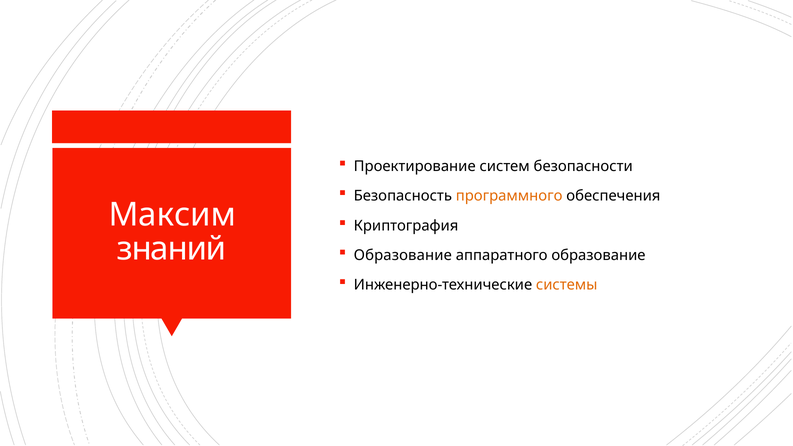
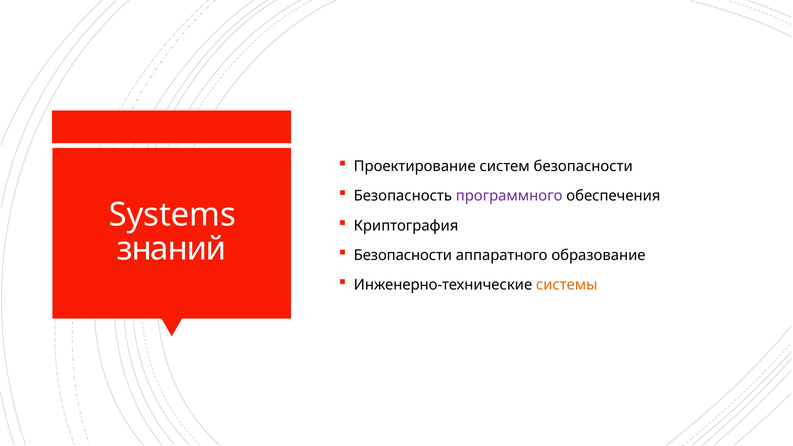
программного colour: orange -> purple (509, 196)
Максим: Максим -> Systems (172, 215)
Образование: Образование -> Безопасности (403, 255)
